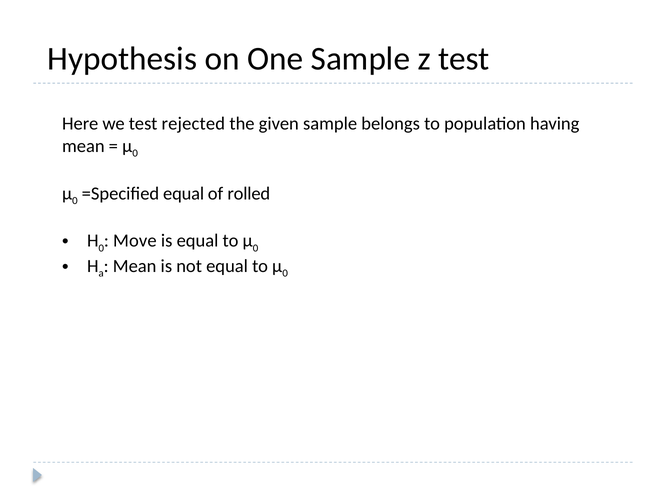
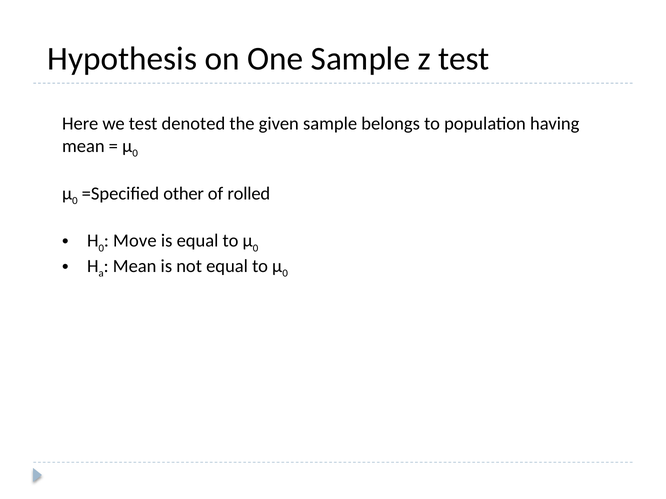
rejected: rejected -> denoted (193, 124)
=Specified equal: equal -> other (184, 194)
